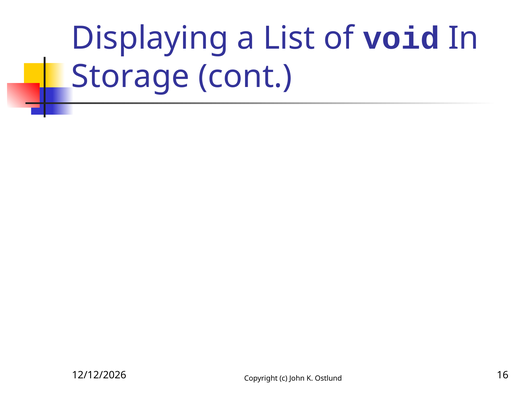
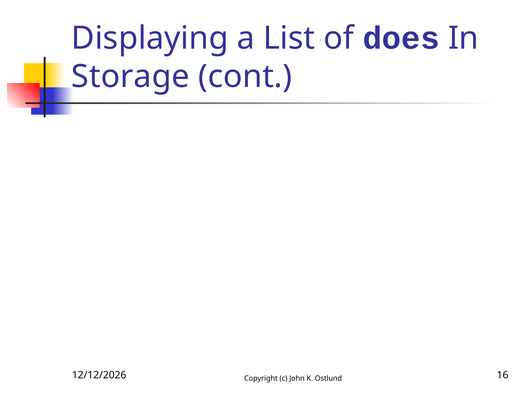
void: void -> does (401, 38)
